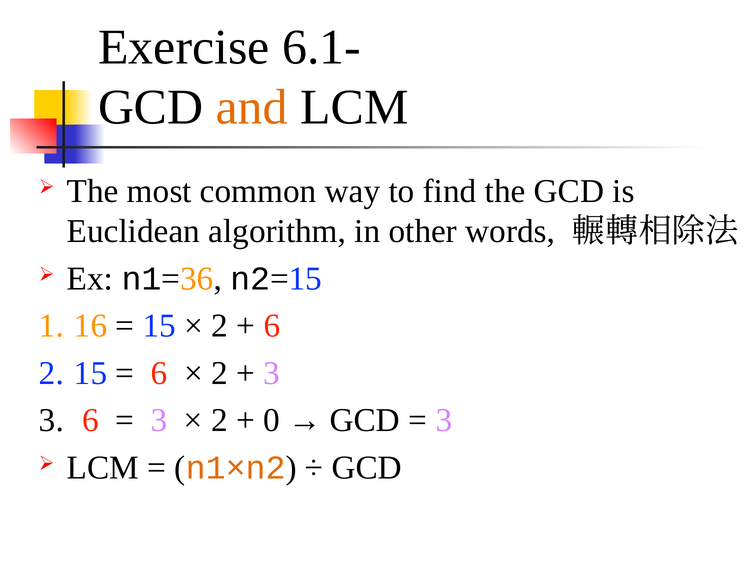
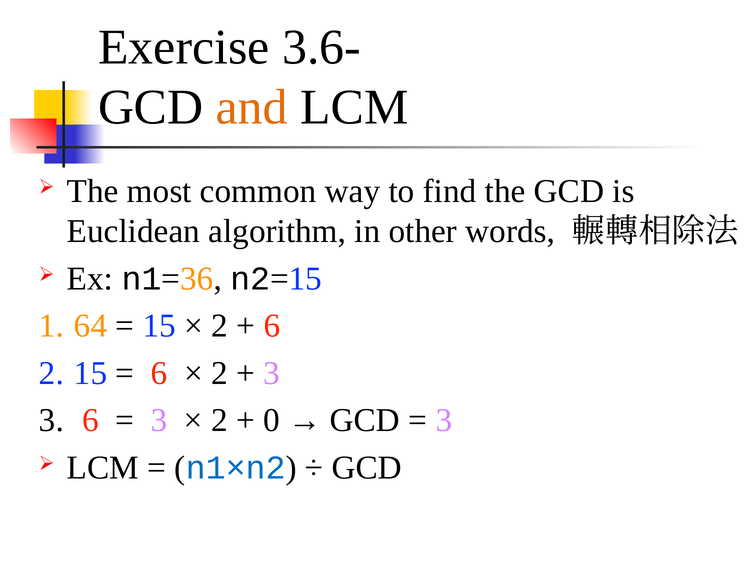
6.1-: 6.1- -> 3.6- (322, 47)
16: 16 -> 64 (91, 326)
n1×n2 colour: orange -> blue (236, 467)
